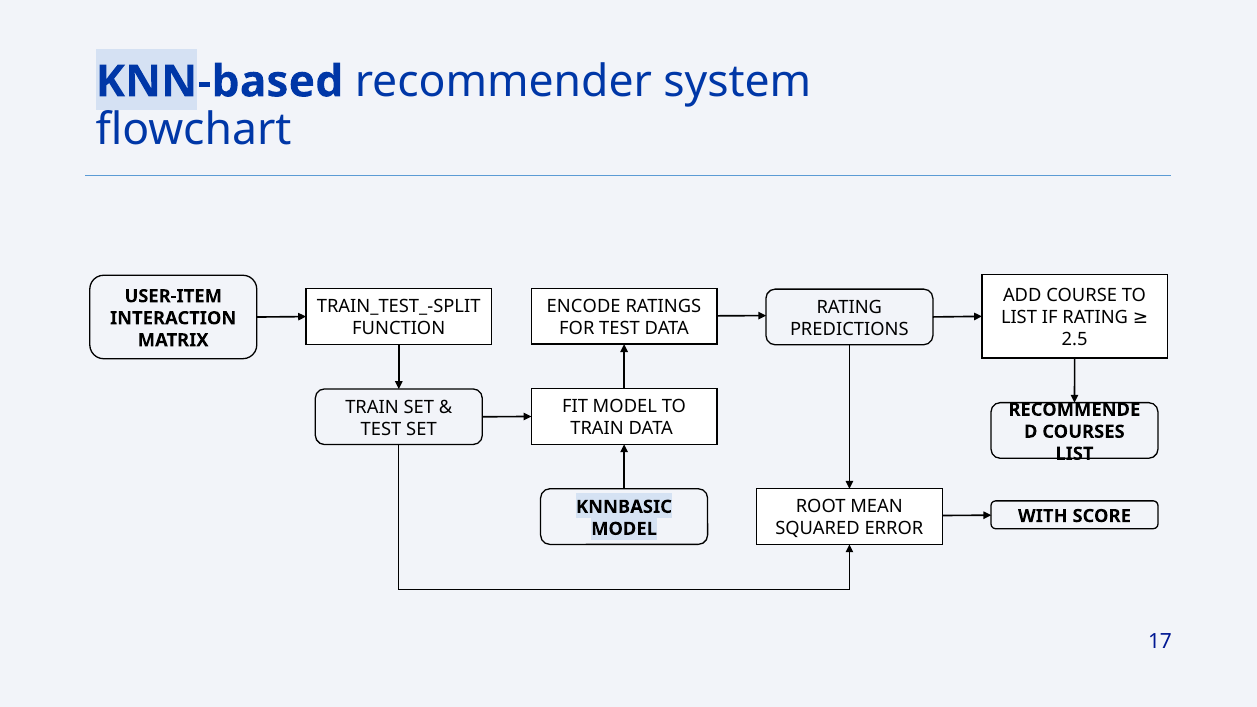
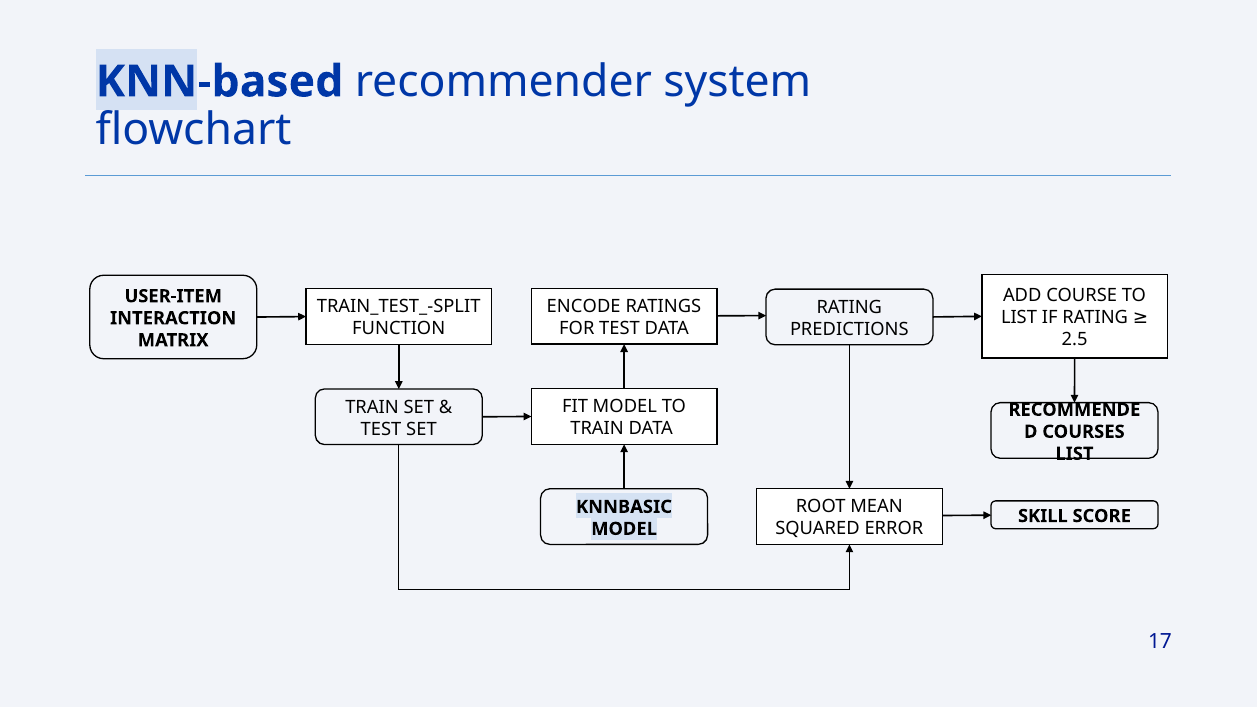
WITH: WITH -> SKILL (1043, 516)
